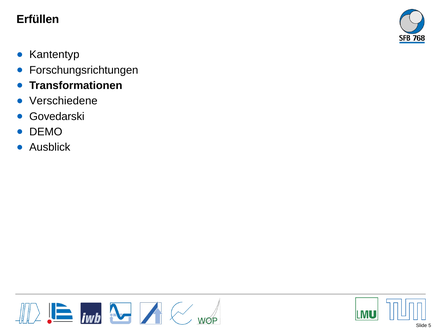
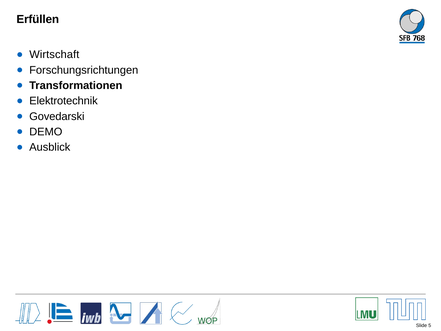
Kantentyp: Kantentyp -> Wirtschaft (54, 55)
Verschiedene: Verschiedene -> Elektrotechnik (63, 101)
